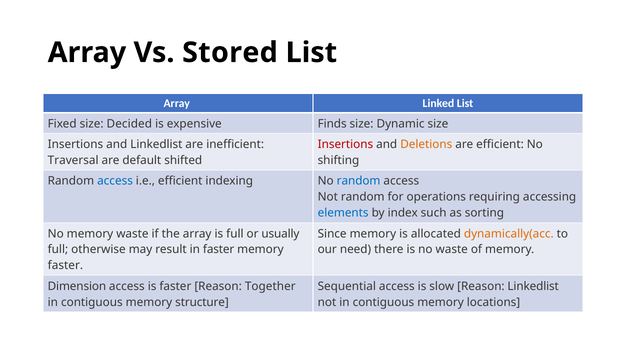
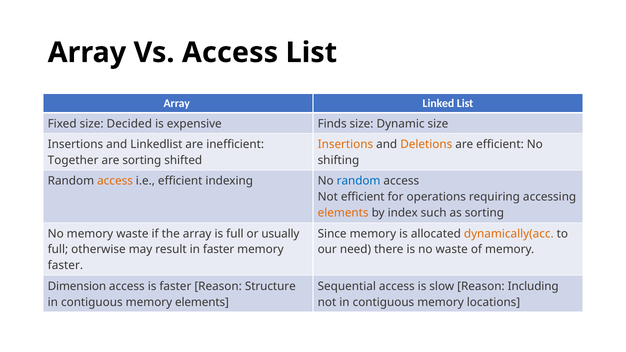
Vs Stored: Stored -> Access (230, 53)
Insertions colour: red -> orange (345, 144)
Traversal: Traversal -> Together (73, 160)
are default: default -> sorting (142, 160)
access colour: blue -> orange (115, 181)
Not random: random -> efficient (363, 197)
elements colour: blue -> orange (343, 213)
Together: Together -> Structure (270, 286)
Reason Linkedlist: Linkedlist -> Including (533, 286)
memory structure: structure -> elements (202, 302)
